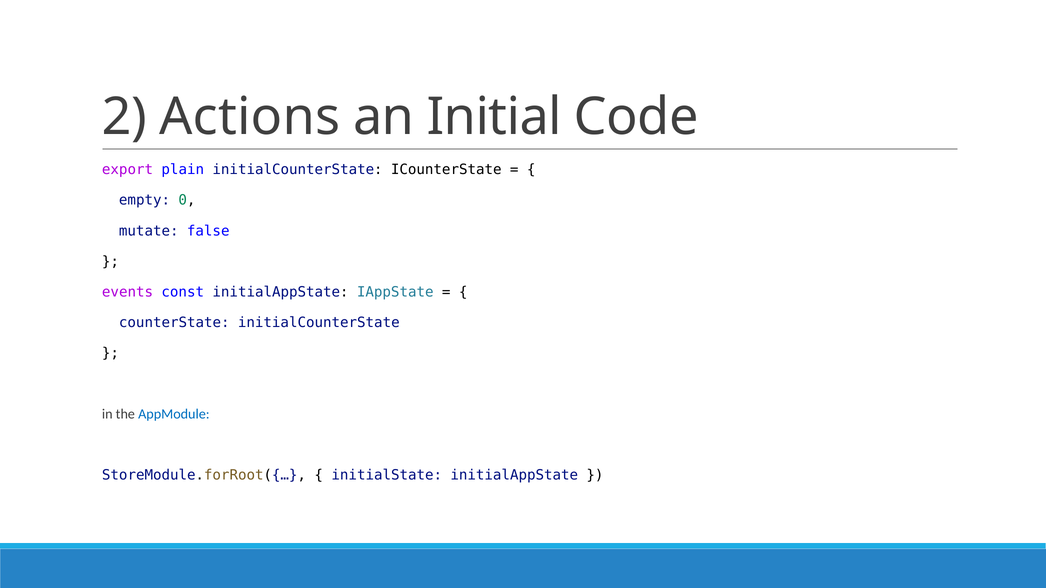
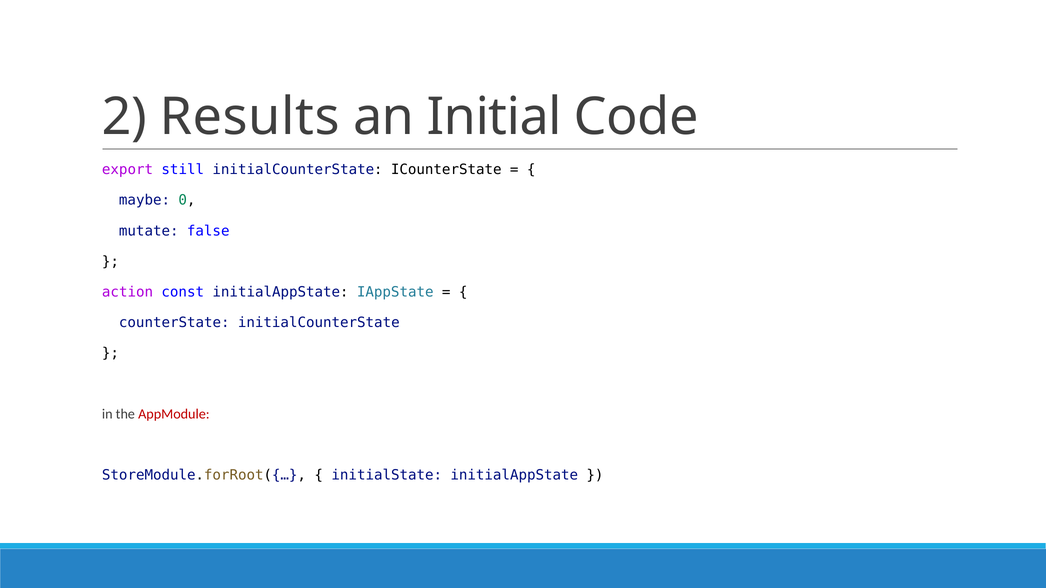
Actions: Actions -> Results (250, 117)
plain: plain -> still (183, 170)
empty: empty -> maybe (145, 200)
events: events -> action (128, 292)
AppModule colour: blue -> red (174, 414)
